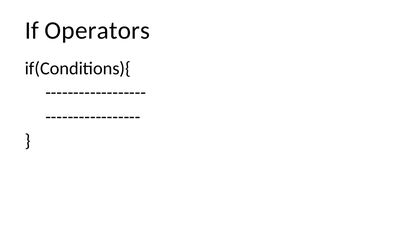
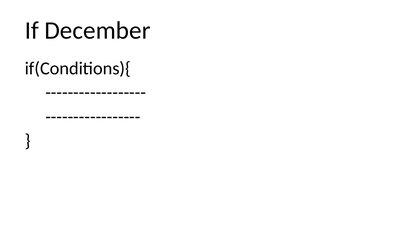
Operators: Operators -> December (97, 30)
